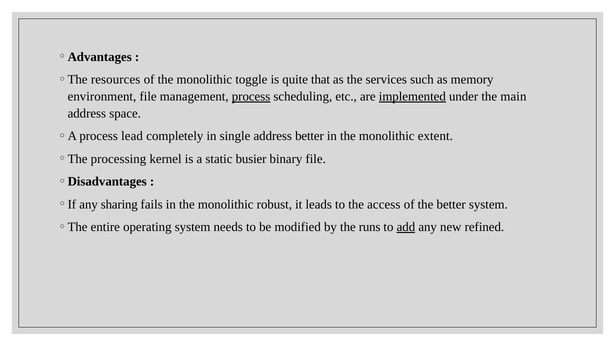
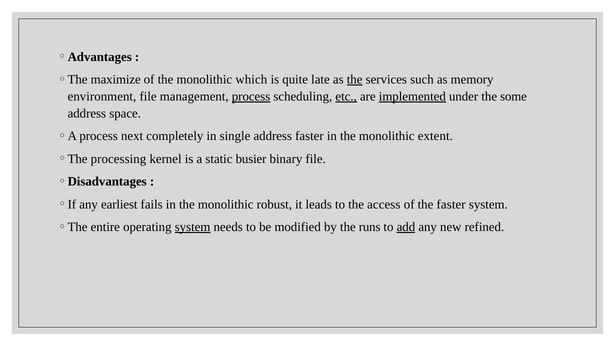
resources: resources -> maximize (116, 80)
toggle: toggle -> which (251, 80)
that: that -> late (320, 80)
the underline: none -> present (355, 80)
etc underline: none -> present (346, 97)
main: main -> some (514, 97)
lead: lead -> next (132, 136)
address better: better -> faster (309, 136)
sharing: sharing -> earliest (119, 204)
the better: better -> faster (451, 204)
system underline: none -> present (193, 227)
